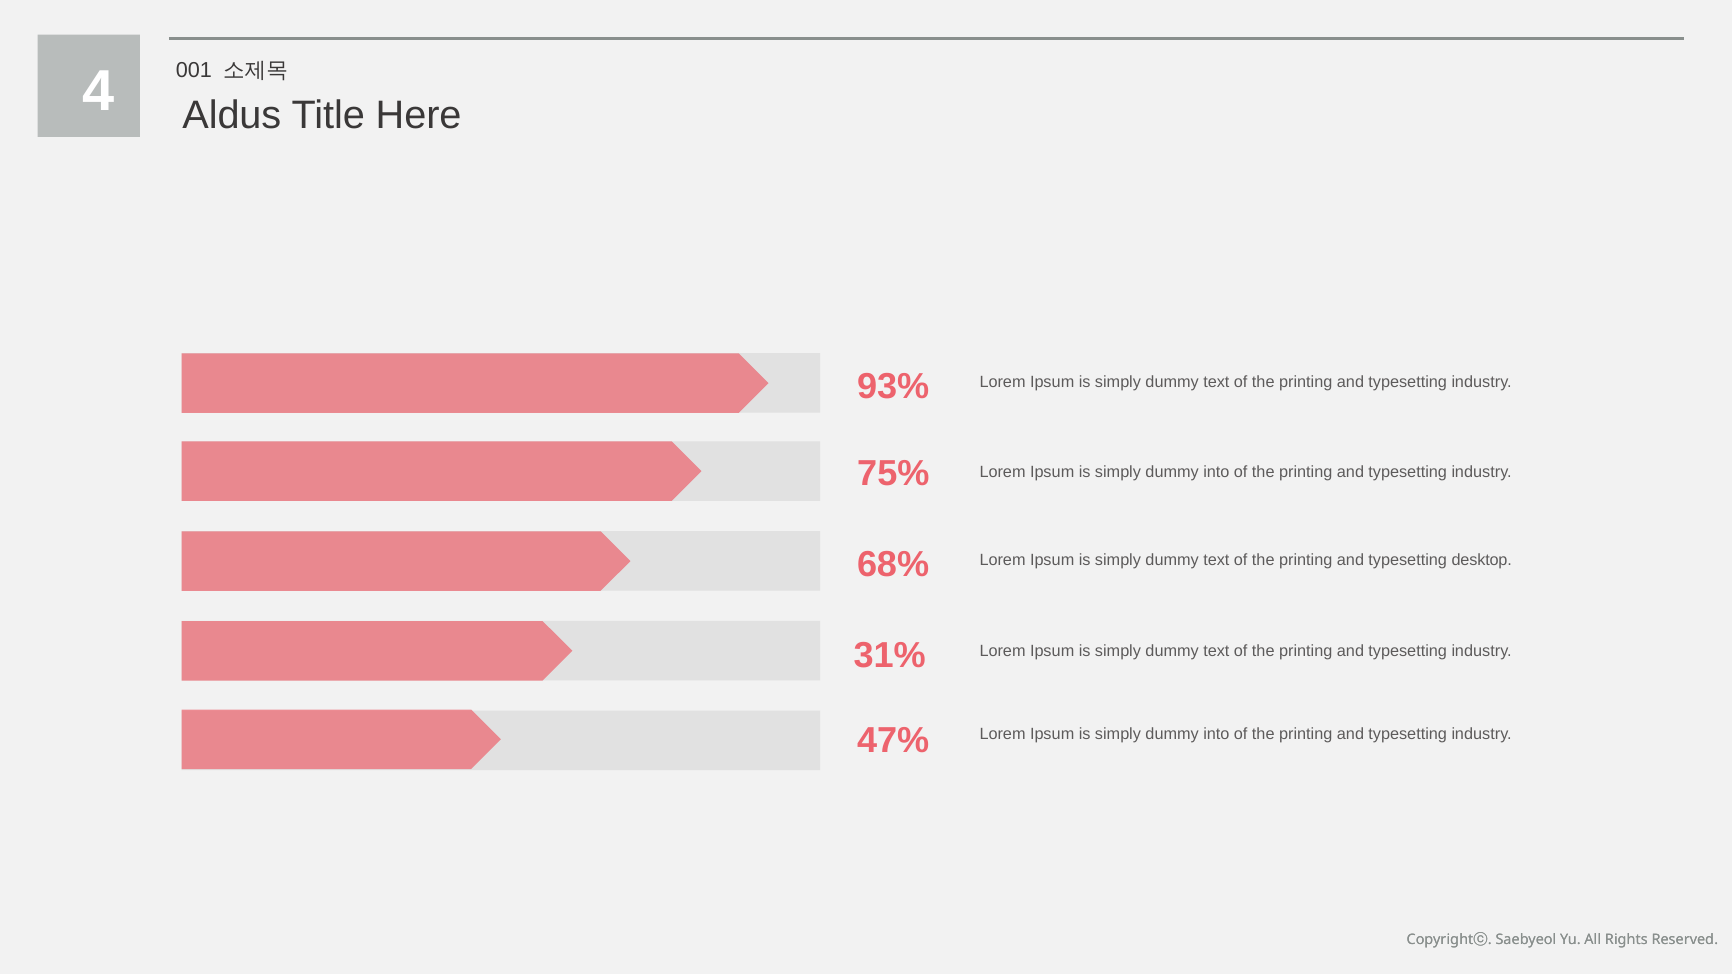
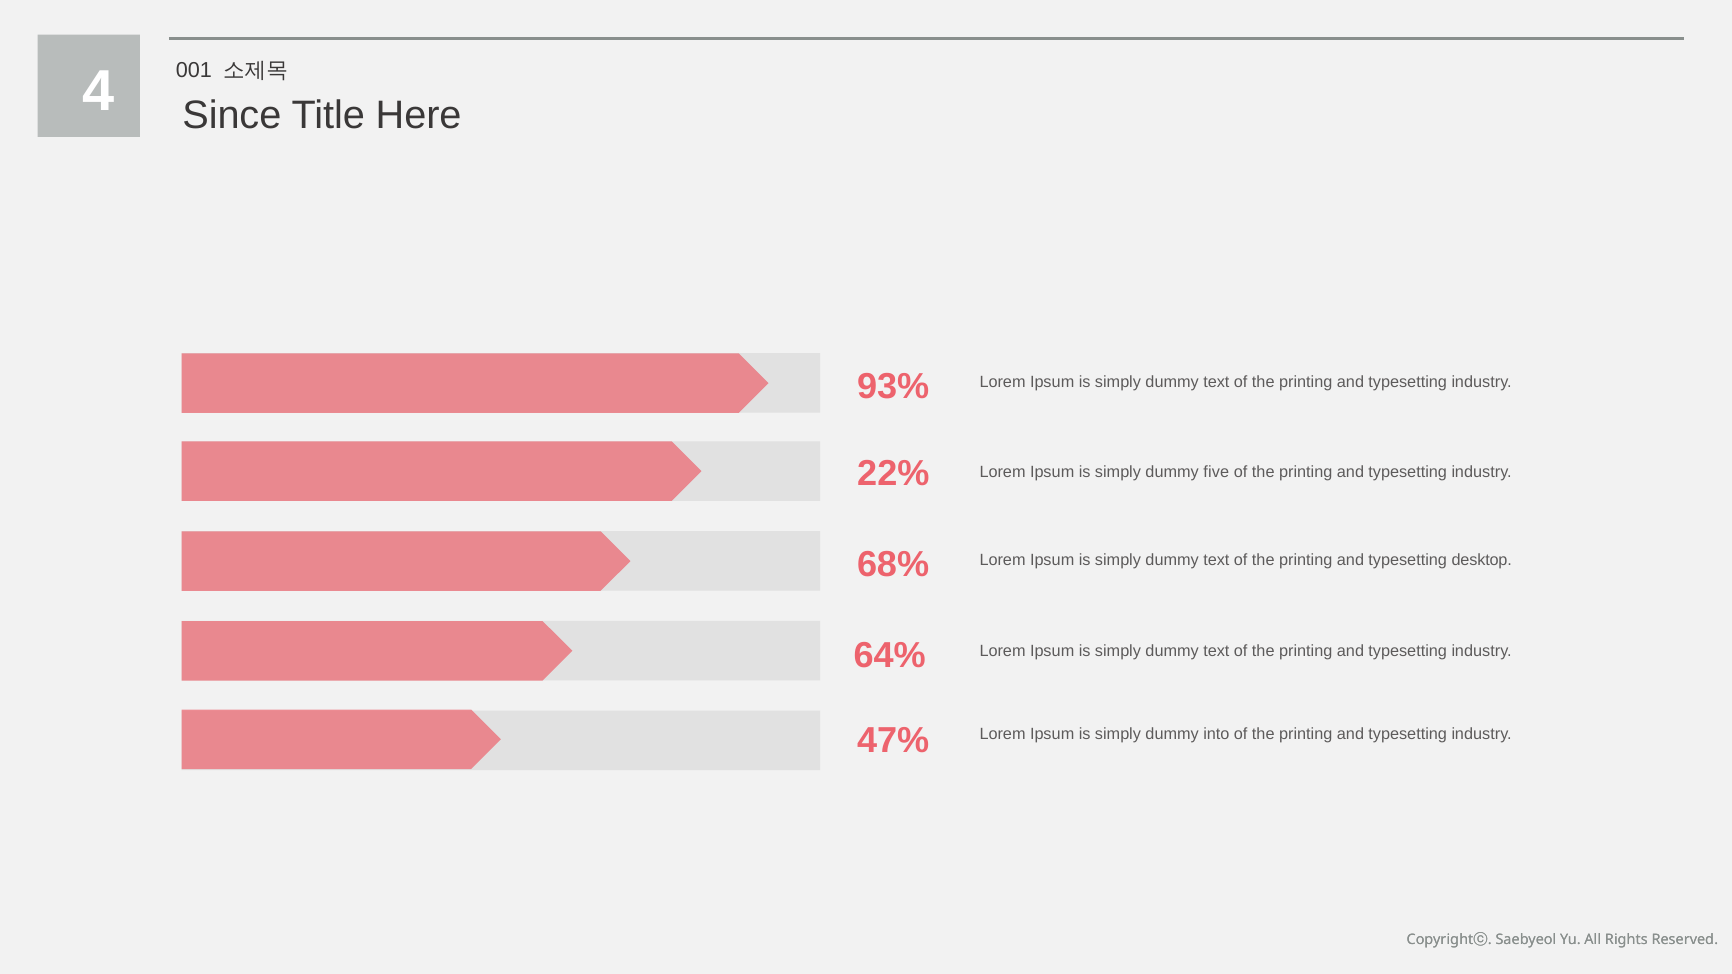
Aldus: Aldus -> Since (232, 116)
75%: 75% -> 22% (893, 474)
into: into -> five (1216, 472)
31%: 31% -> 64% (890, 655)
